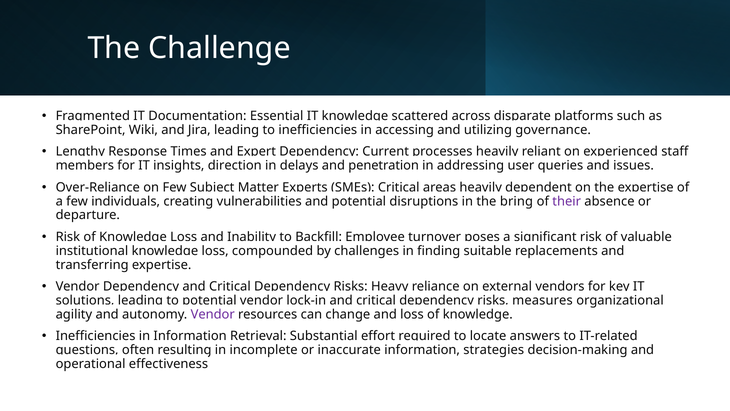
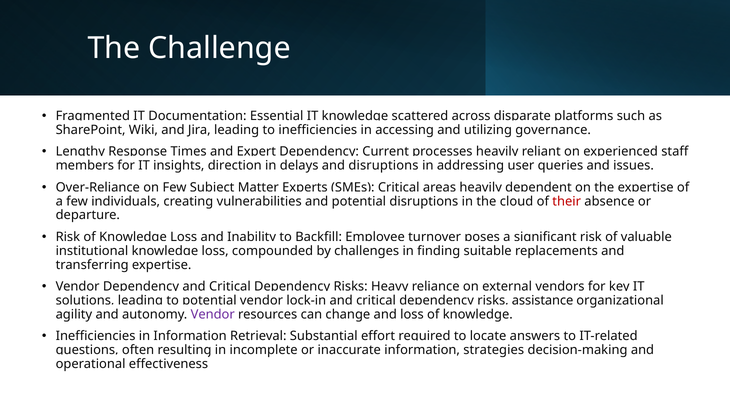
and penetration: penetration -> disruptions (384, 165)
bring: bring -> cloud (517, 201)
their colour: purple -> red (567, 201)
measures: measures -> assistance (543, 300)
